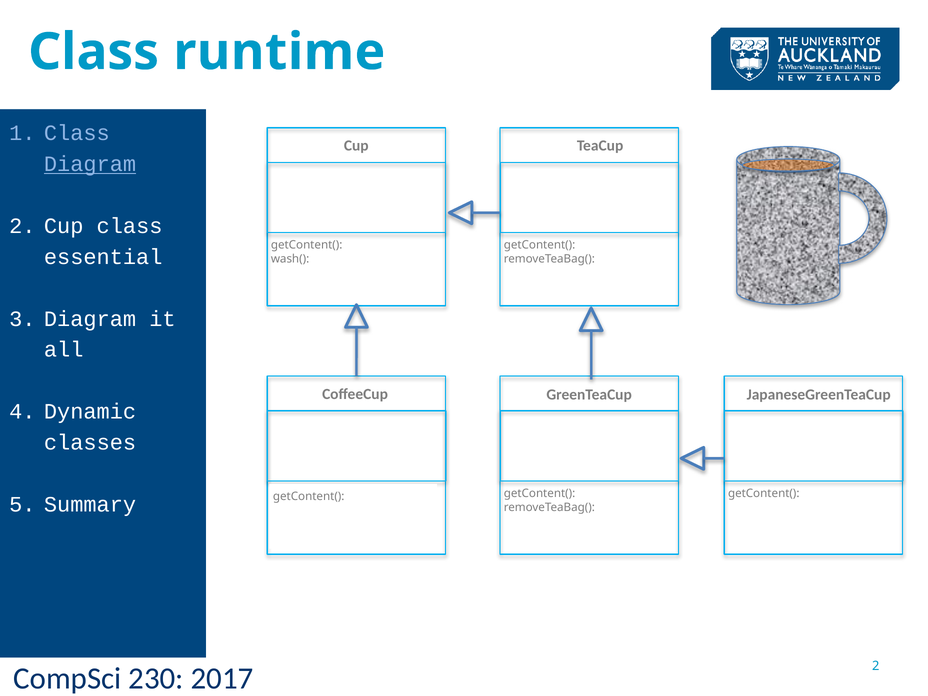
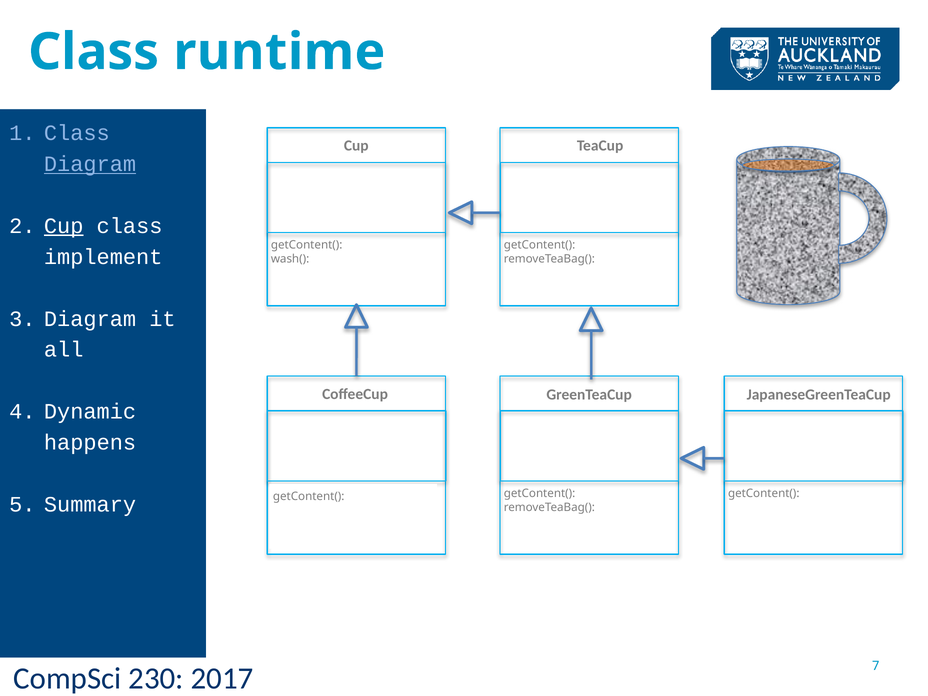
Cup underline: none -> present (64, 226)
essential: essential -> implement (103, 257)
classes: classes -> happens (90, 443)
2: 2 -> 7 (876, 666)
